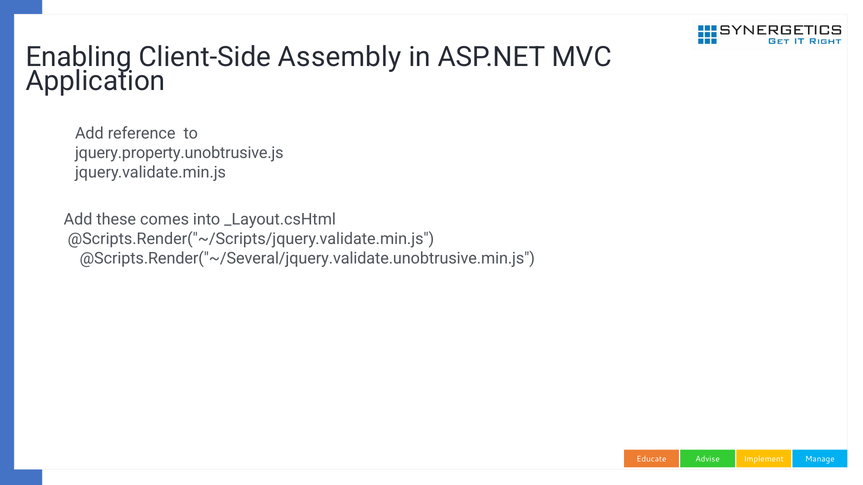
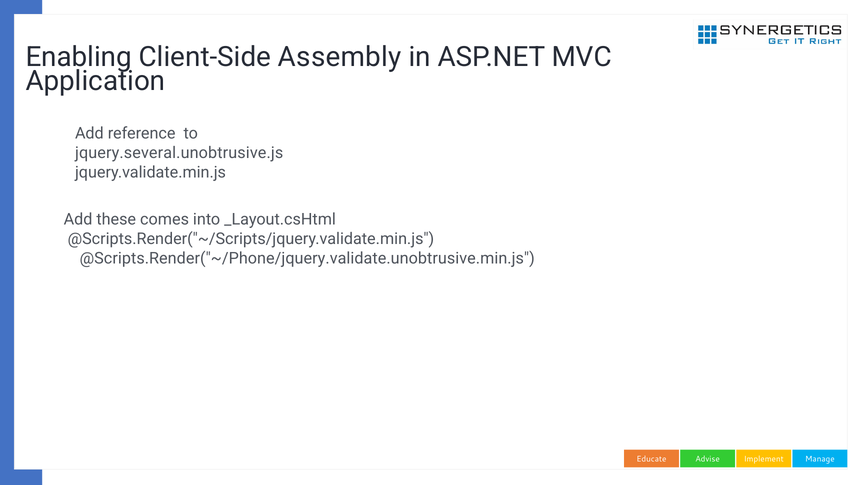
jquery.property.unobtrusive.js: jquery.property.unobtrusive.js -> jquery.several.unobtrusive.js (179, 153)
@Scripts.Render("~/Several/jquery.validate.unobtrusive.min.js: @Scripts.Render("~/Several/jquery.validate.unobtrusive.min.js -> @Scripts.Render("~/Phone/jquery.validate.unobtrusive.min.js (307, 258)
